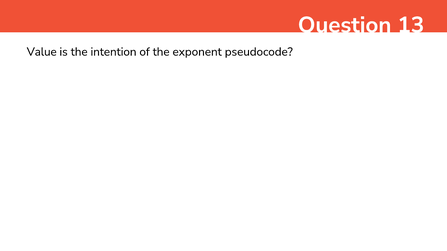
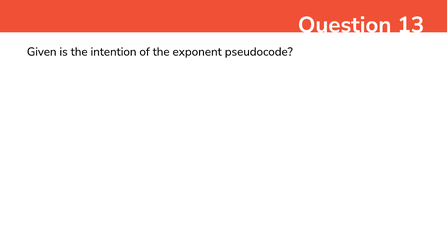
Value: Value -> Given (42, 52)
